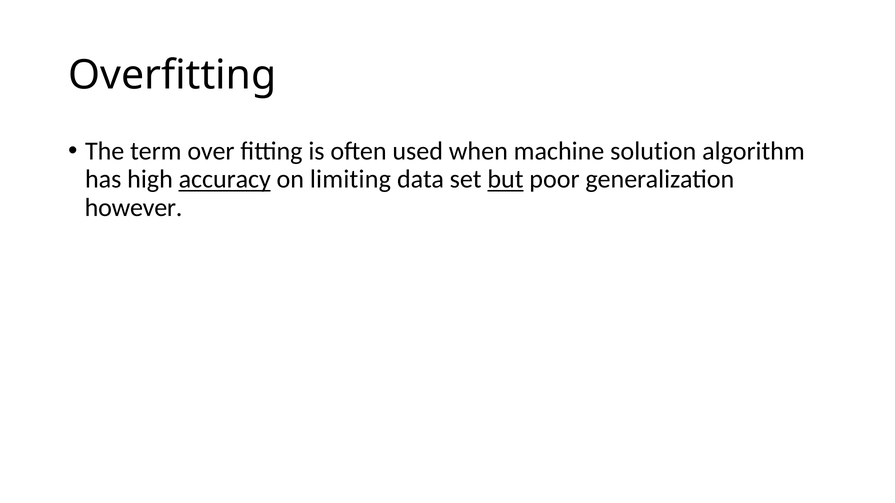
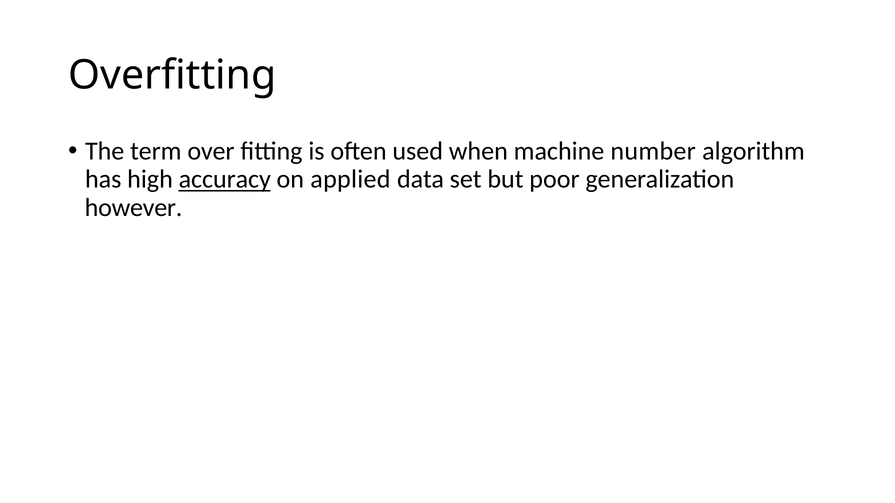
solution: solution -> number (653, 151)
limiting: limiting -> applied (350, 180)
but underline: present -> none (505, 180)
